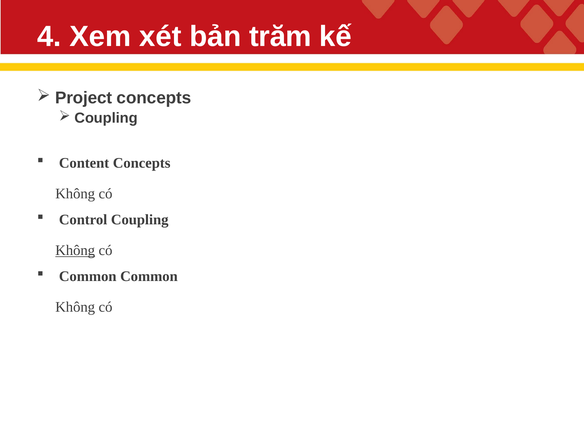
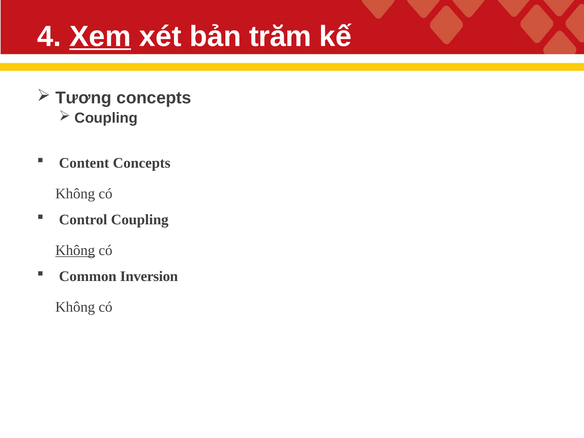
Xem underline: none -> present (100, 37)
Project: Project -> Tương (83, 98)
Common Common: Common -> Inversion (149, 276)
